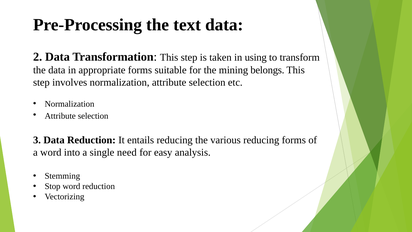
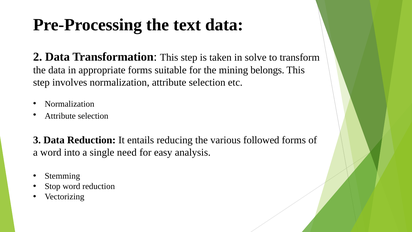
using: using -> solve (256, 57)
various reducing: reducing -> followed (261, 140)
